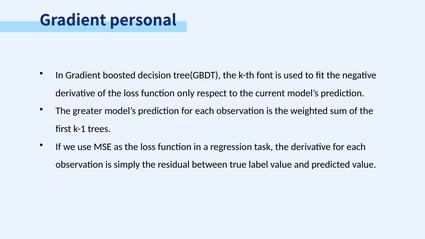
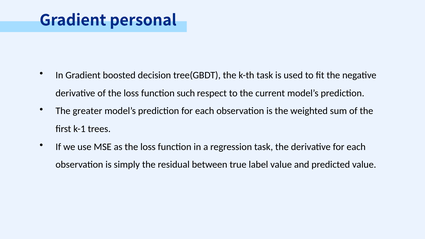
k-th font: font -> task (265, 75)
only: only -> such (186, 93)
